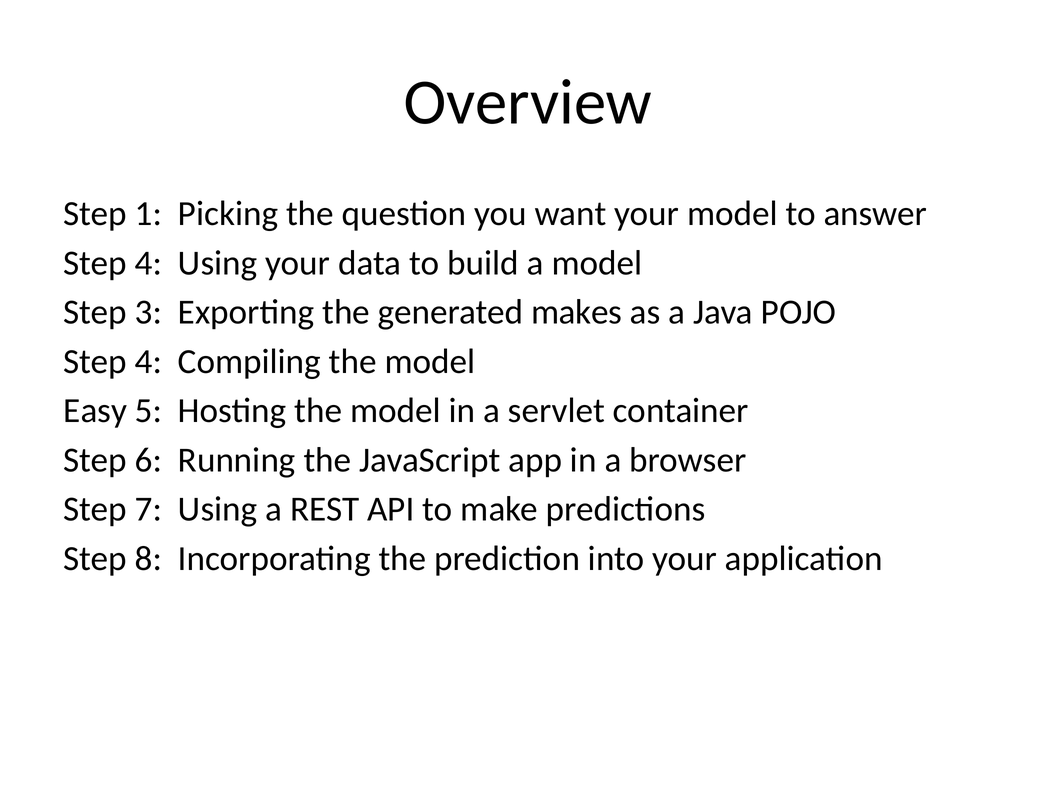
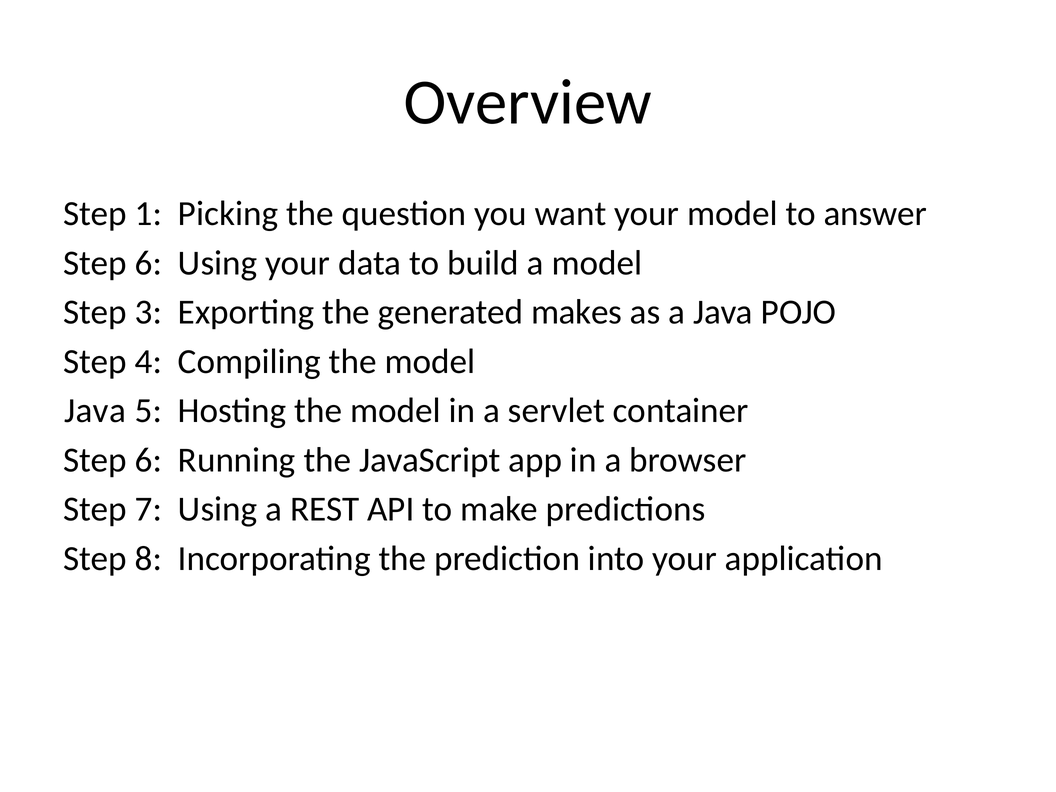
4: 4 -> 6 (148, 263)
Easy: Easy -> Java (95, 411)
